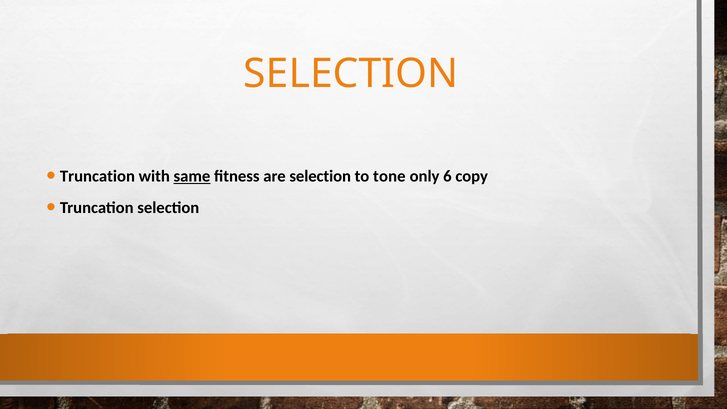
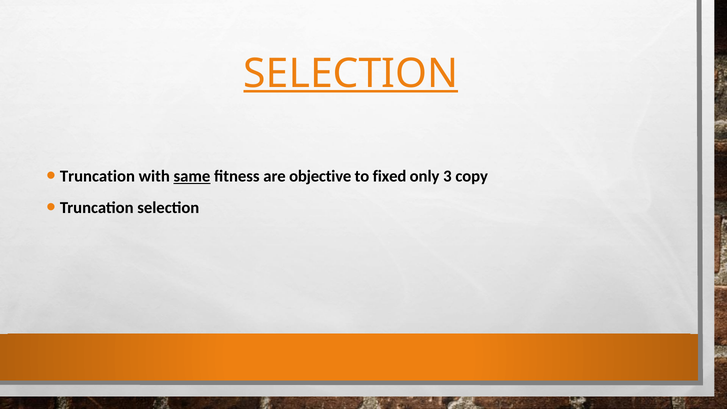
SELECTION underline: none -> present (351, 74)
are selection: selection -> objective (320, 176)
tone: tone -> fixed (390, 176)
6: 6 -> 3 (447, 176)
